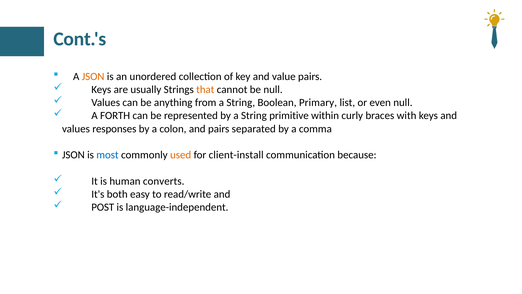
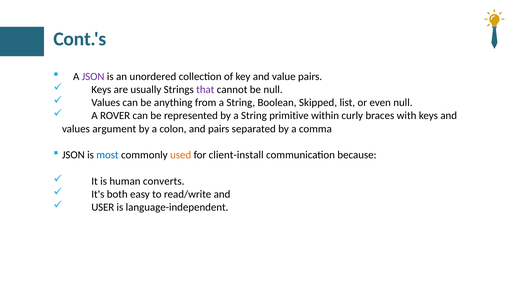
JSON colour: orange -> purple (93, 76)
that colour: orange -> purple (205, 89)
Primary: Primary -> Skipped (318, 103)
FORTH: FORTH -> ROVER (115, 116)
responses: responses -> argument (114, 129)
POST: POST -> USER (103, 207)
